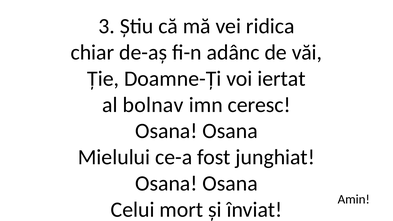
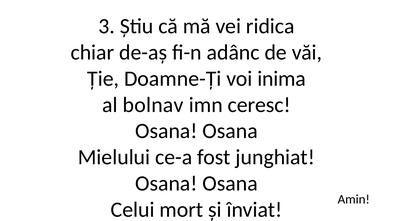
iertat: iertat -> inima (282, 79)
